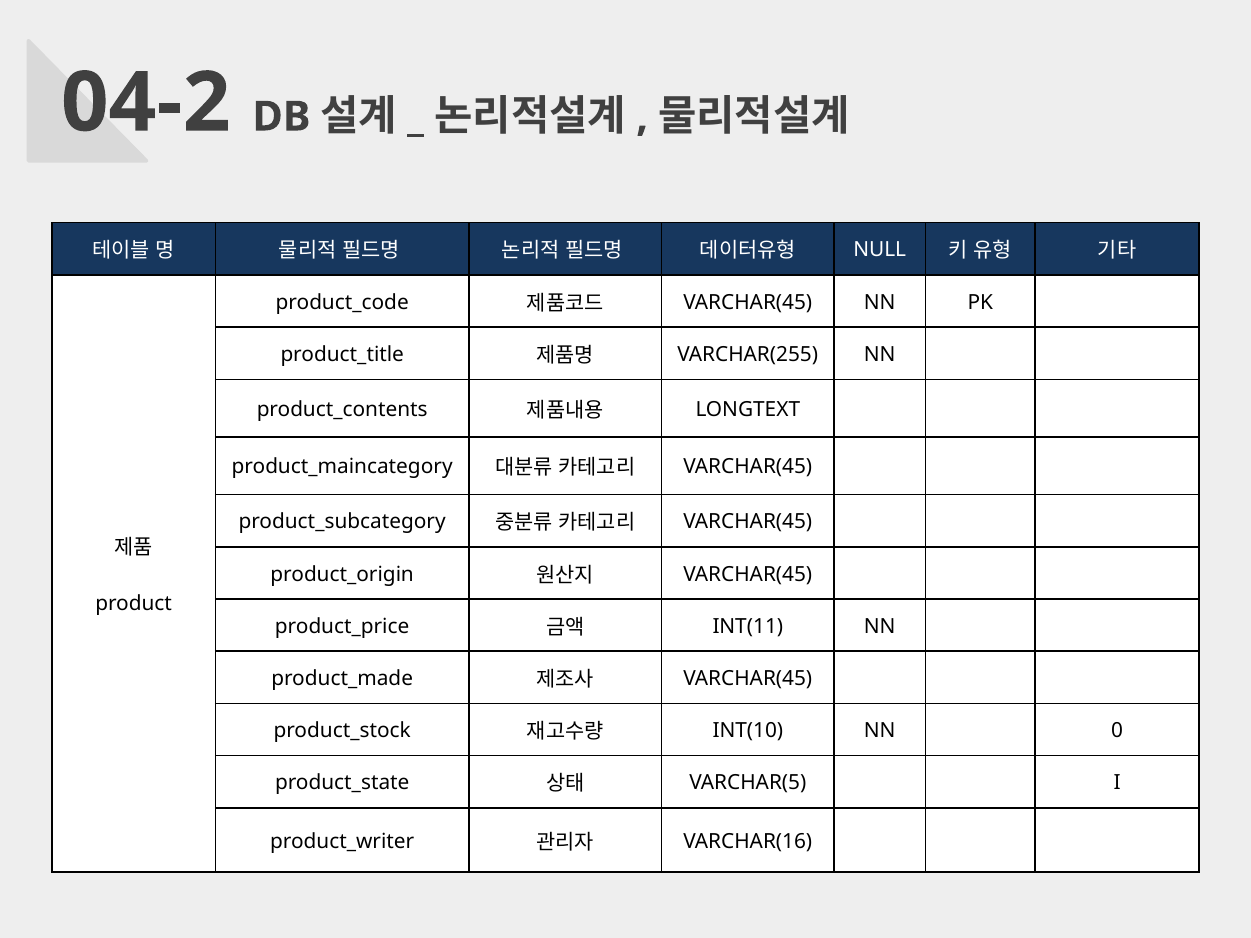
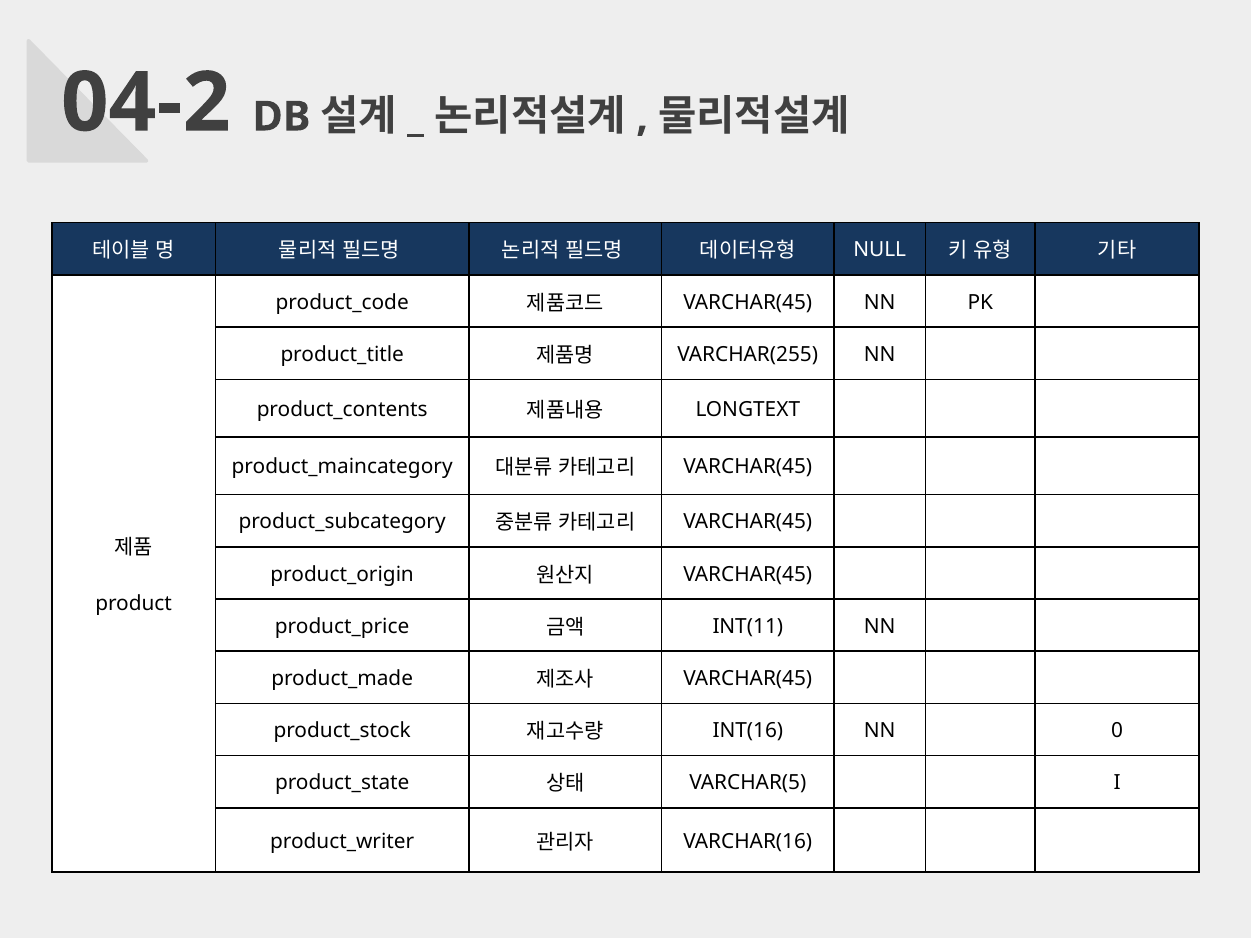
INT(10: INT(10 -> INT(16 (748, 731)
